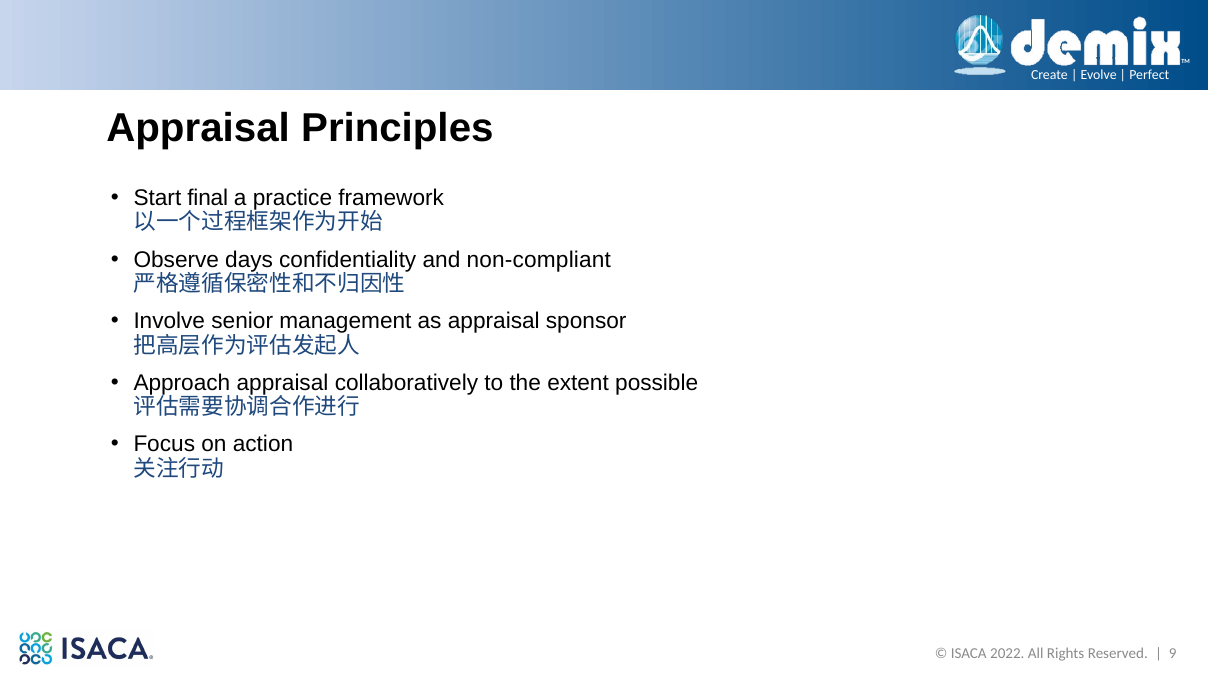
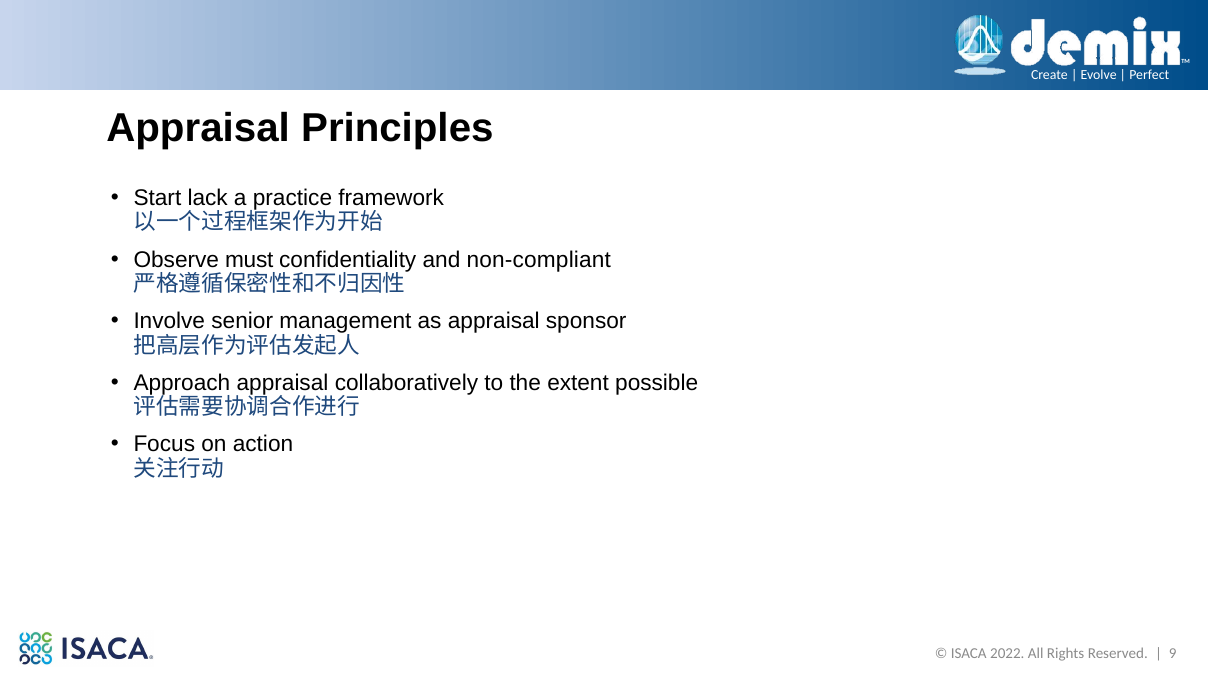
final: final -> lack (208, 198)
days: days -> must (249, 259)
